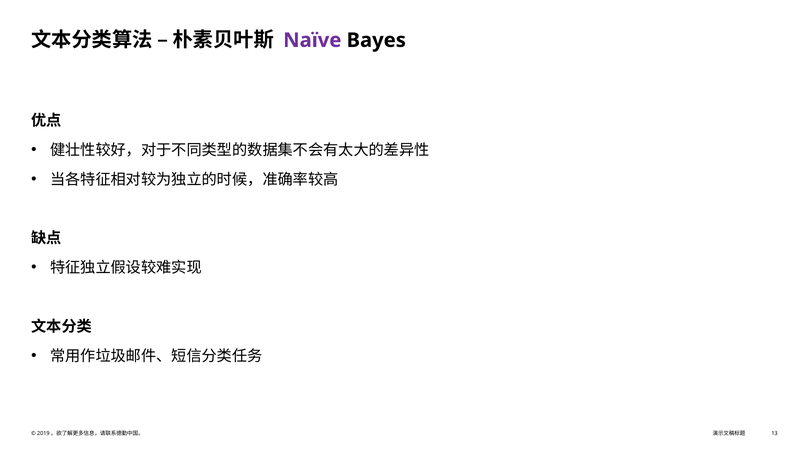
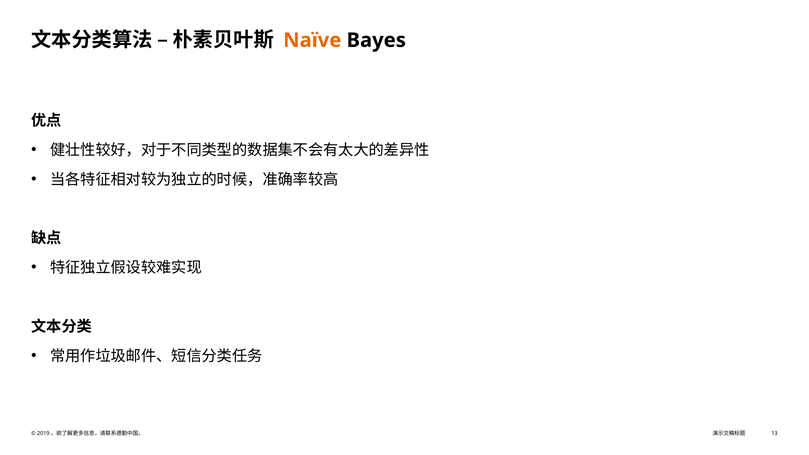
Naïve colour: purple -> orange (312, 40)
